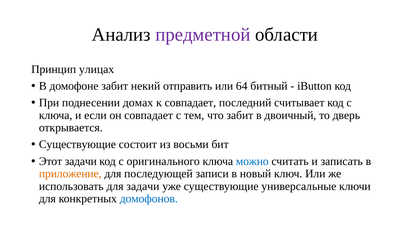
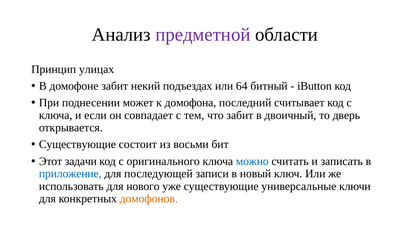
отправить: отправить -> подъездах (188, 86)
домах: домах -> может (138, 103)
к совпадает: совпадает -> домофона (190, 103)
приложение colour: orange -> blue (70, 173)
для задачи: задачи -> нового (143, 186)
домофонов colour: blue -> orange (149, 198)
